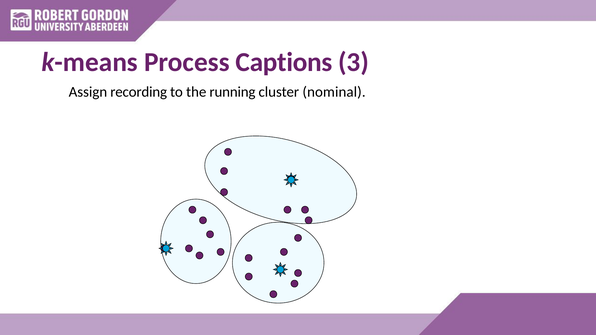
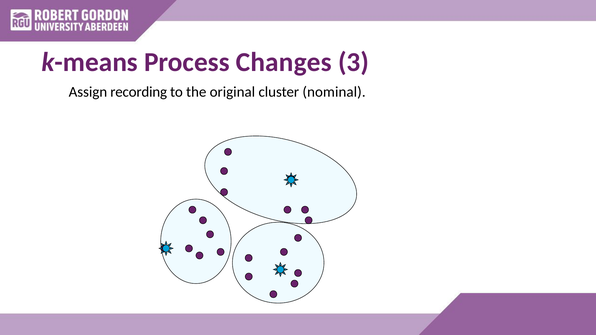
Captions: Captions -> Changes (284, 62)
running: running -> original (232, 92)
